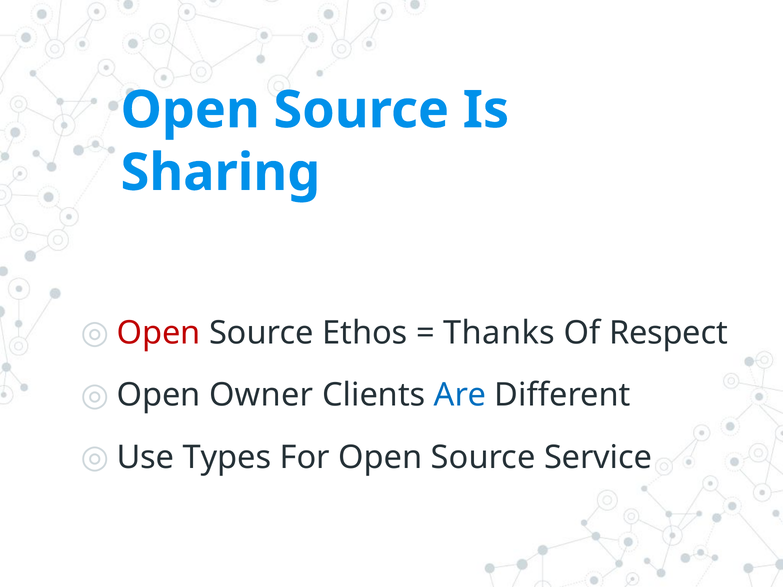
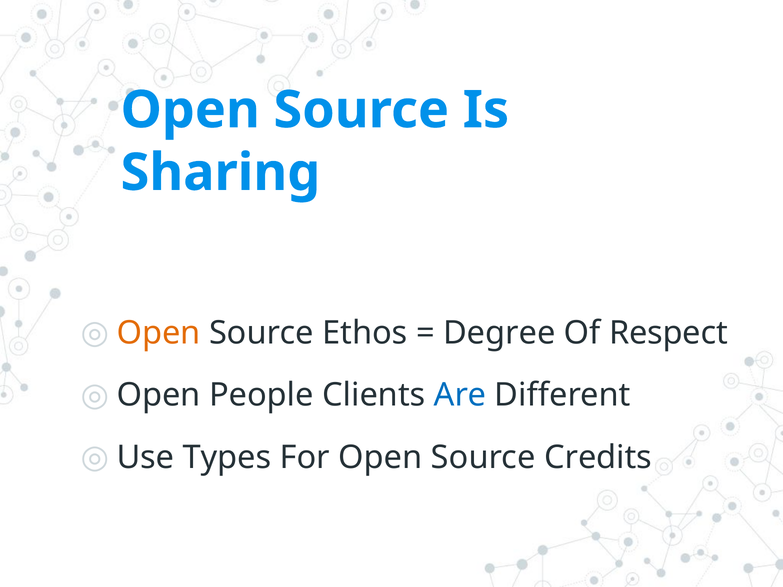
Open colour: red -> orange (159, 333)
Thanks: Thanks -> Degree (499, 333)
Owner: Owner -> People (261, 395)
Service: Service -> Credits (598, 458)
